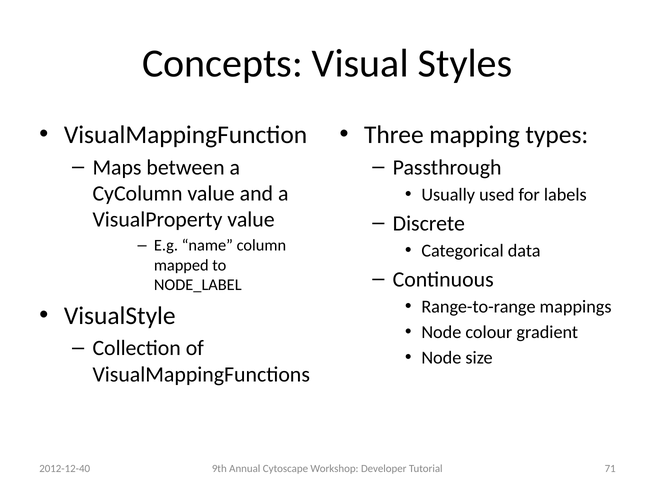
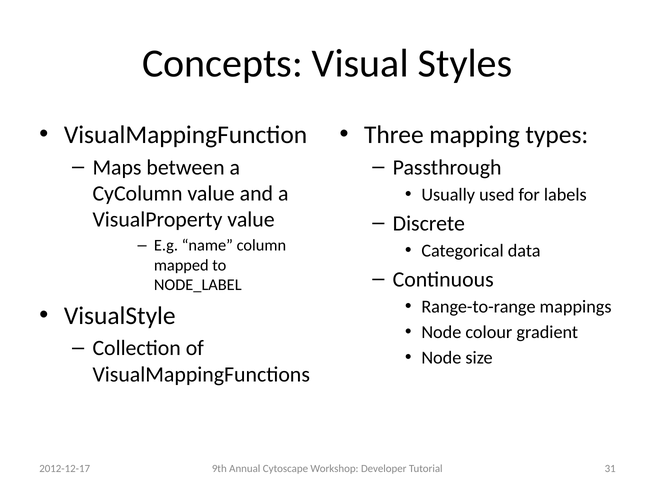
71: 71 -> 31 (610, 469)
2012-12-40: 2012-12-40 -> 2012-12-17 (65, 469)
